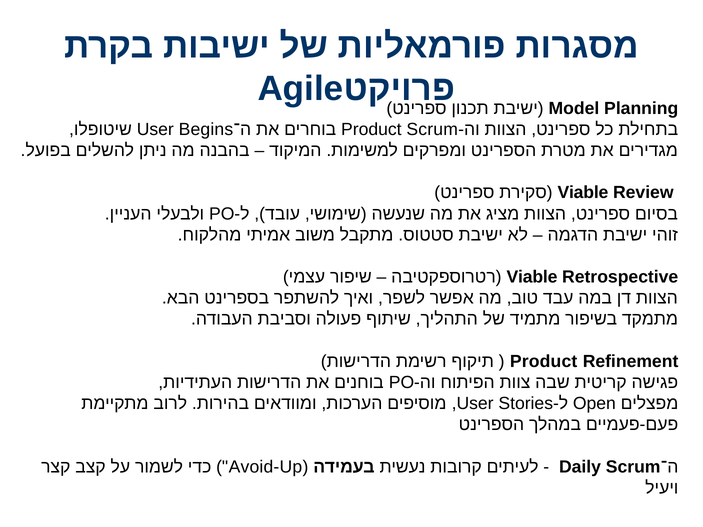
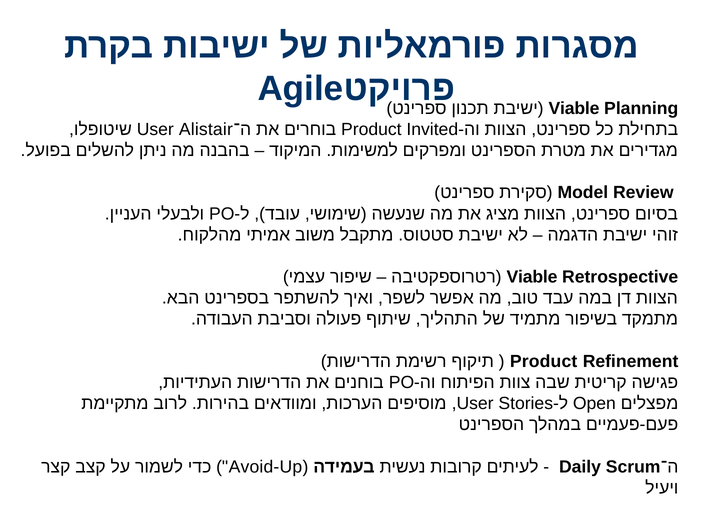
Model: Model -> Viable (574, 108)
Begins: Begins -> Alistair (206, 130)
Scrum: Scrum -> Invited (432, 130)
Viable: Viable -> Model (583, 193)
